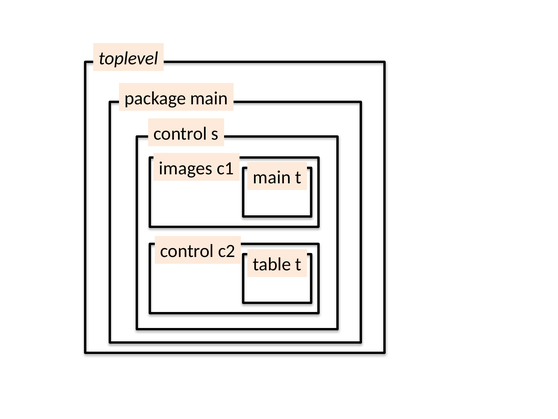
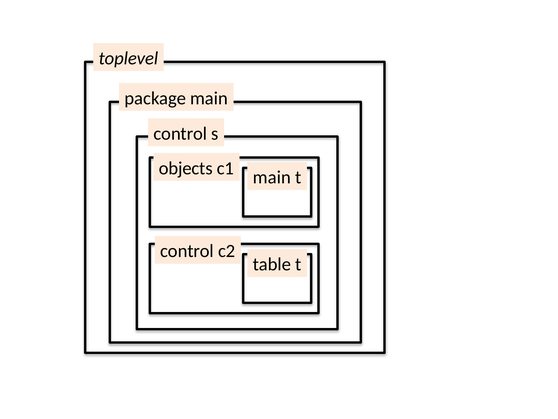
images: images -> objects (186, 168)
